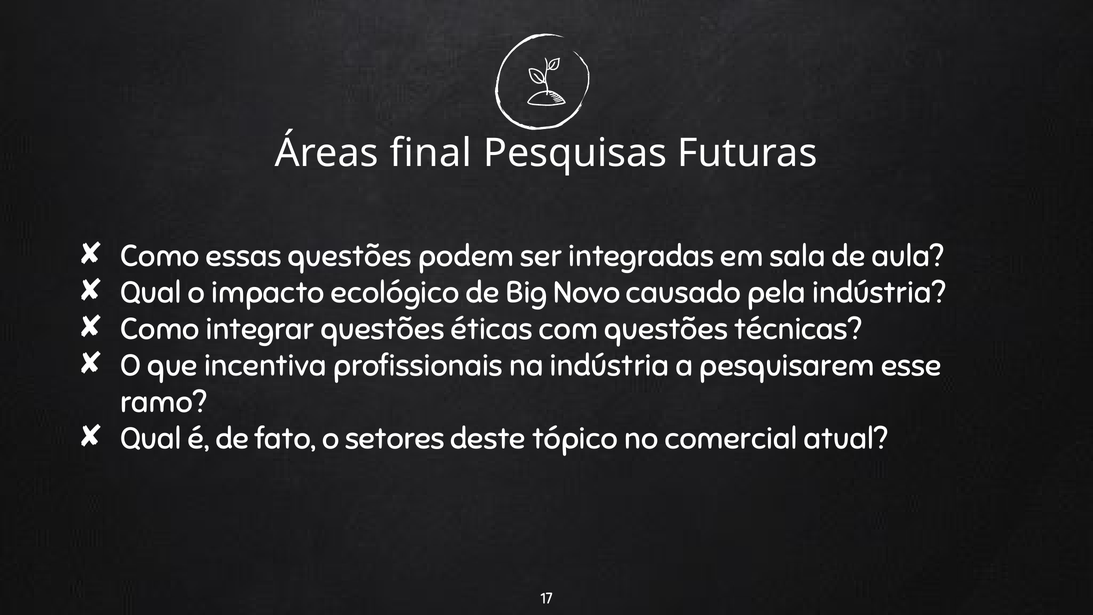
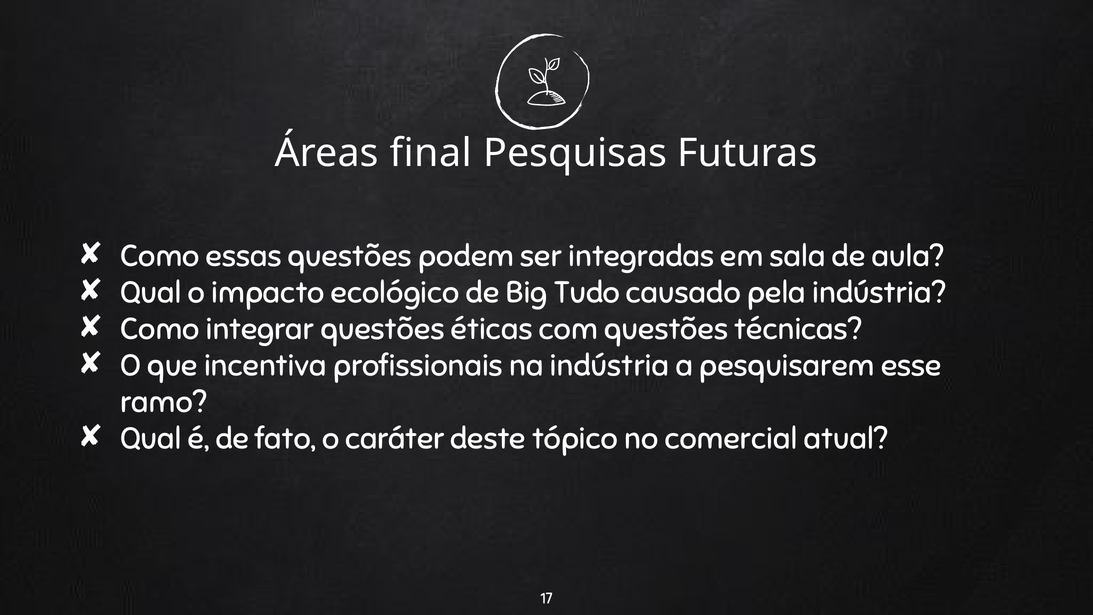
Novo: Novo -> Tudo (587, 293)
setores: setores -> caráter (395, 439)
